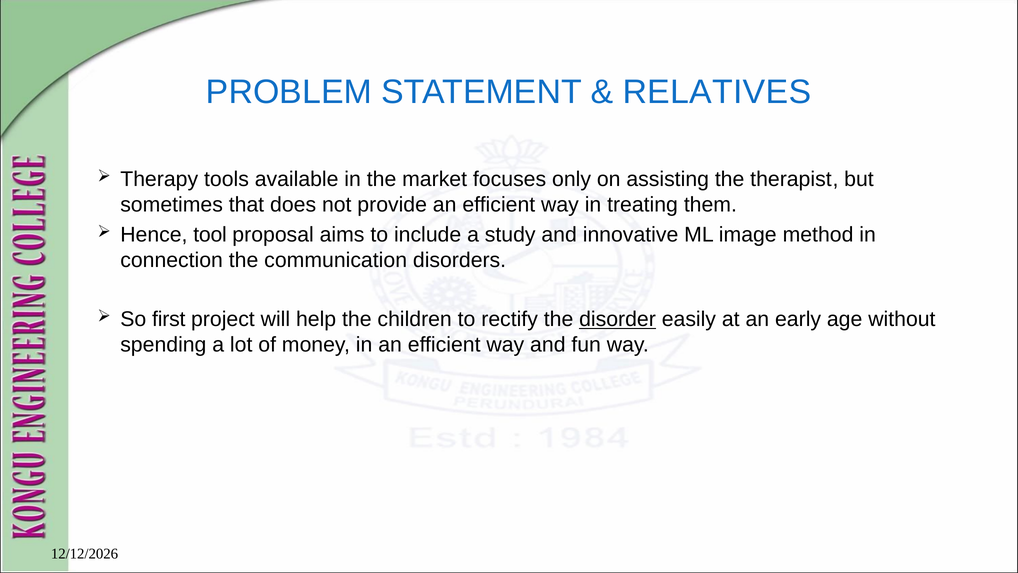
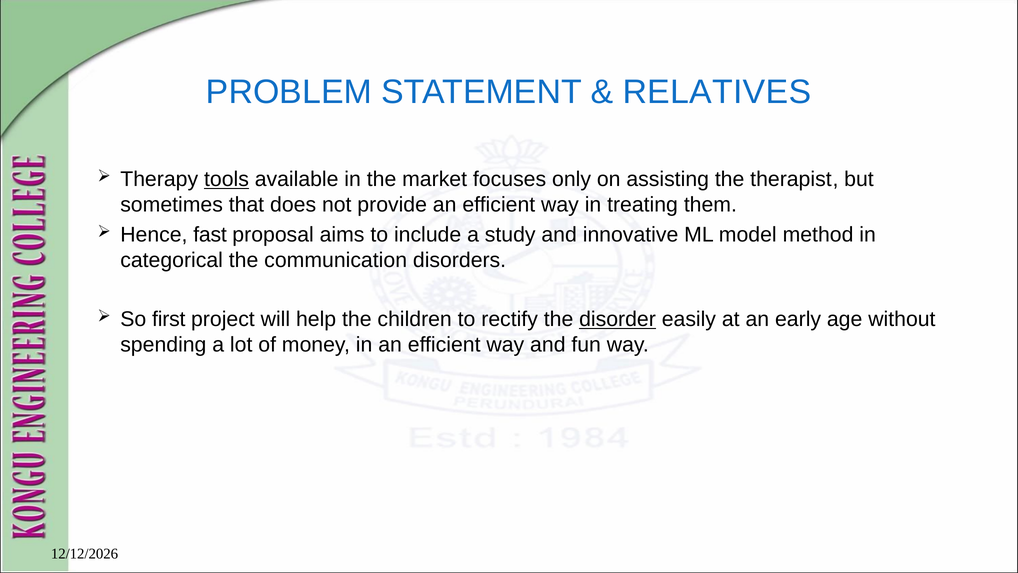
tools underline: none -> present (226, 179)
tool: tool -> fast (210, 234)
image: image -> model (748, 234)
connection: connection -> categorical (172, 260)
